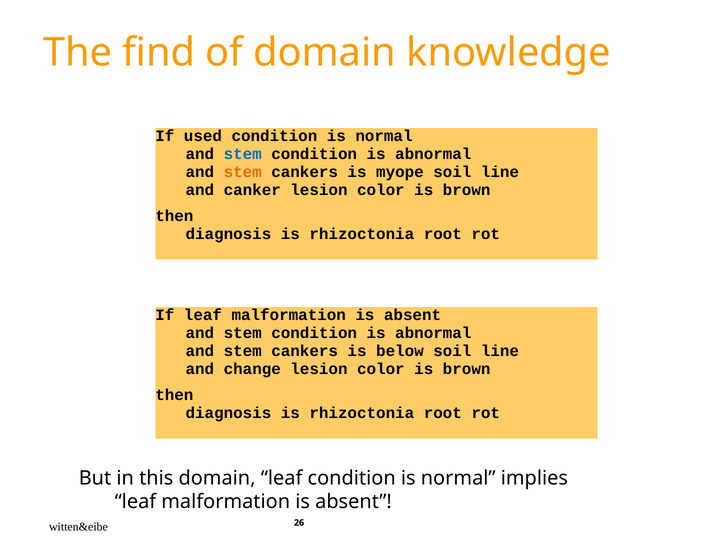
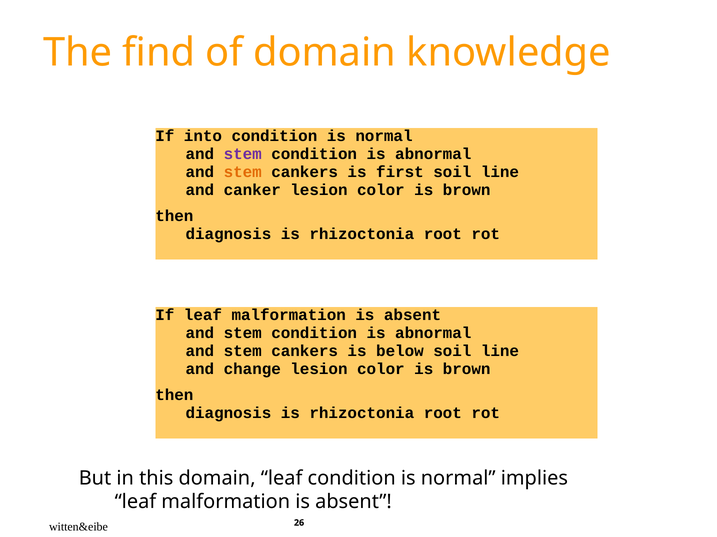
used: used -> into (203, 136)
stem colour: blue -> purple (243, 154)
myope: myope -> first (400, 172)
